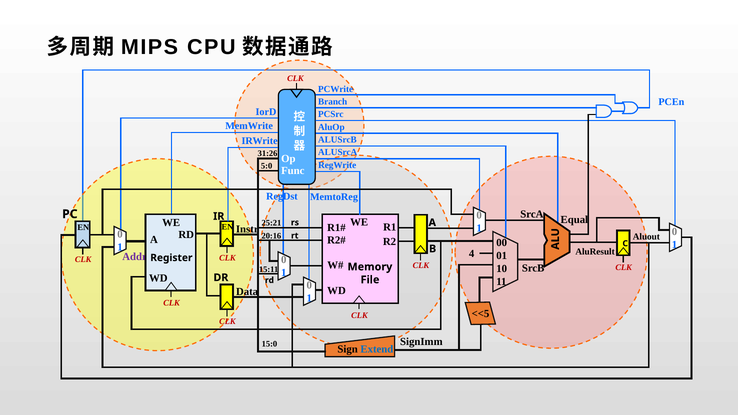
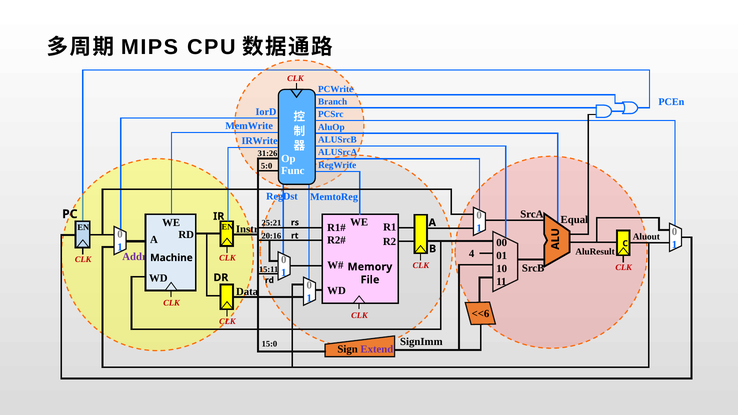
Register: Register -> Machine (171, 258)
<<5: <<5 -> <<6 (480, 314)
Extend colour: blue -> purple (377, 349)
